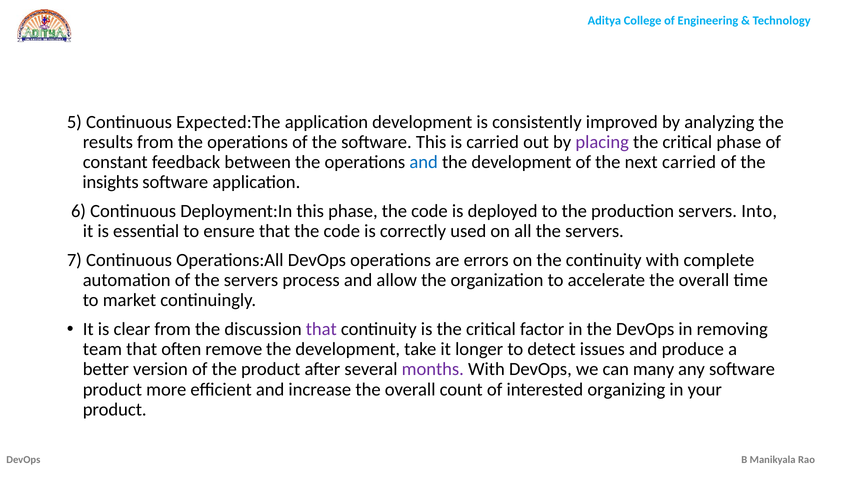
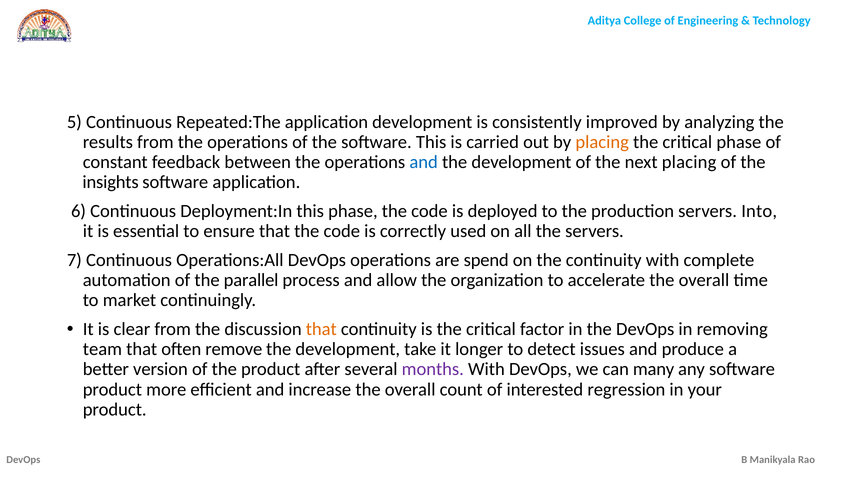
Expected:The: Expected:The -> Repeated:The (228, 122)
placing colour: purple -> orange (602, 142)
next carried: carried -> placing (689, 162)
errors: errors -> spend (486, 260)
of the servers: servers -> parallel (251, 280)
that colour: purple -> orange (321, 329)
organizing: organizing -> regression (626, 389)
